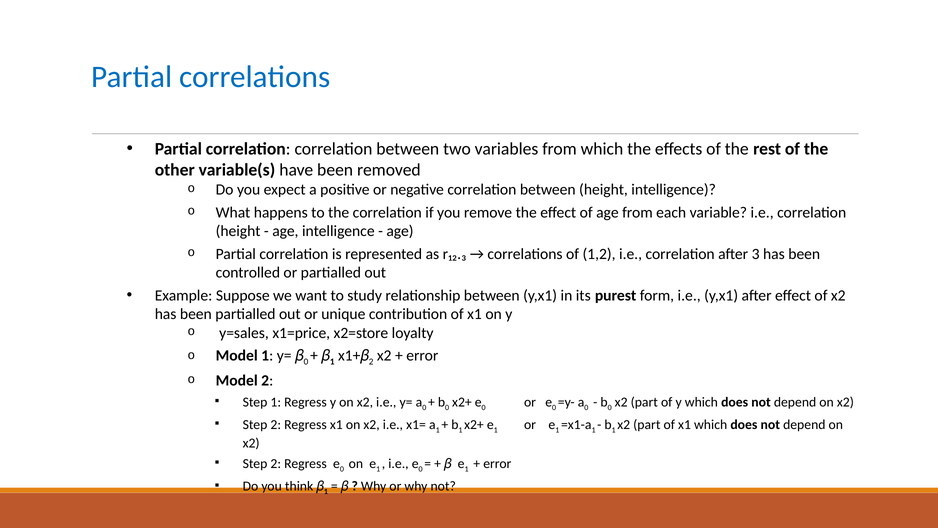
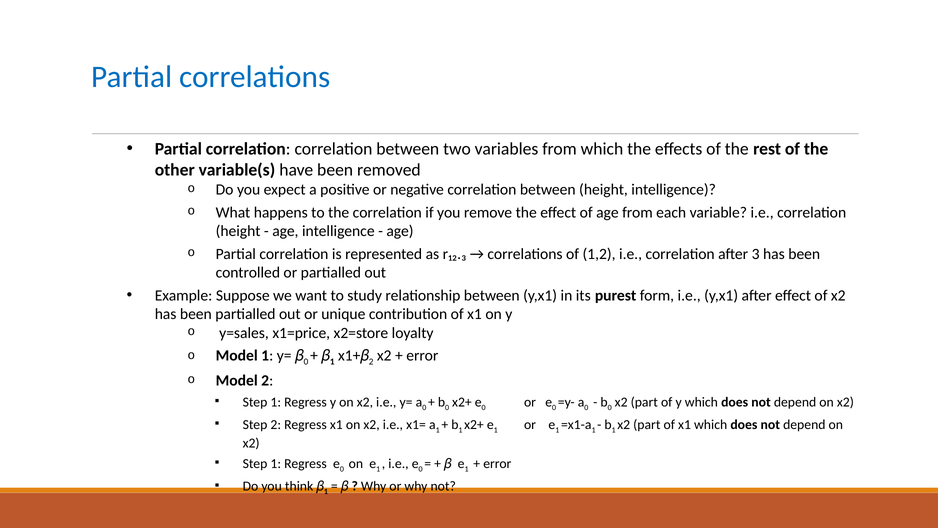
2: 2 -> 1 (276, 463)
